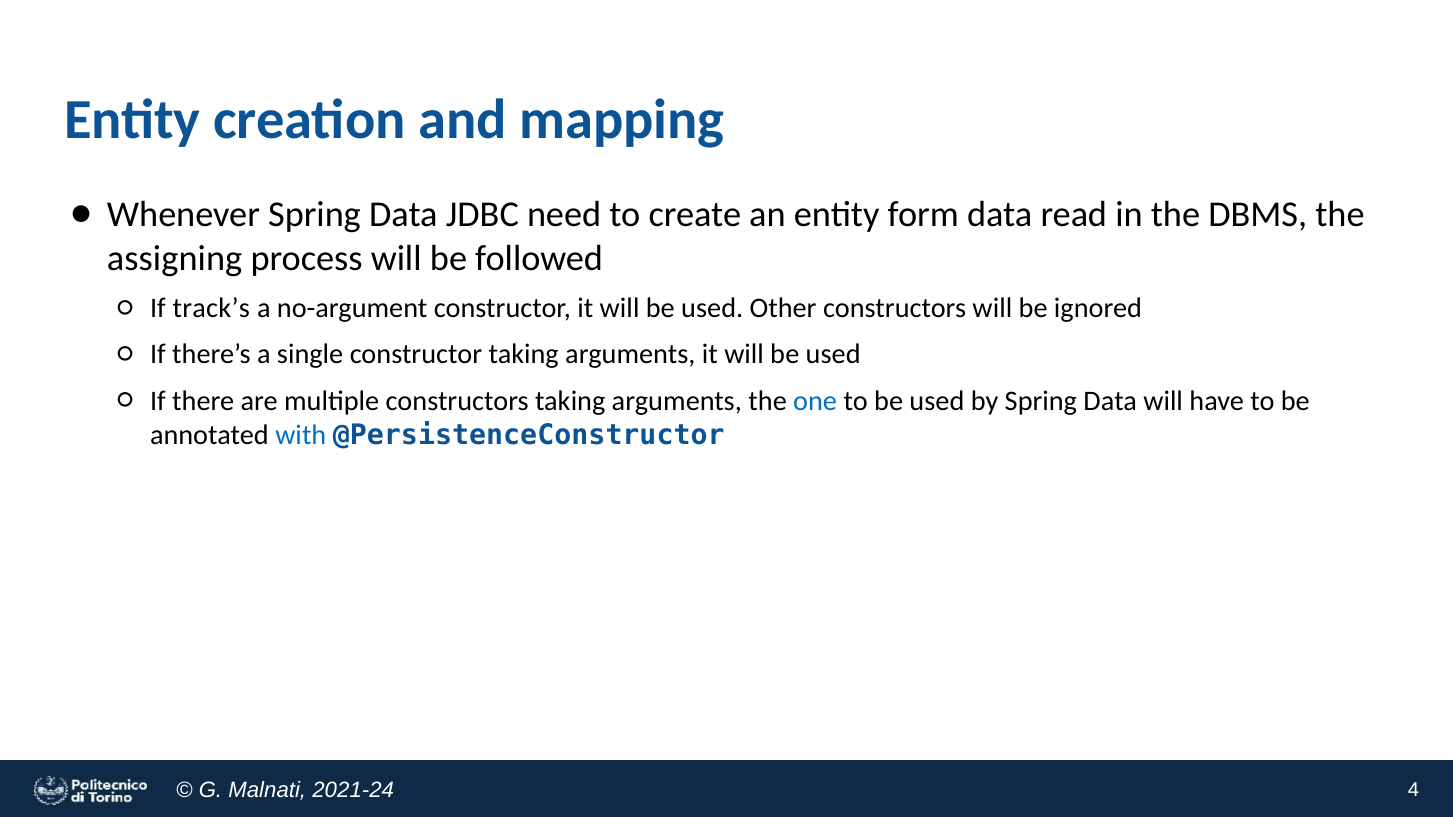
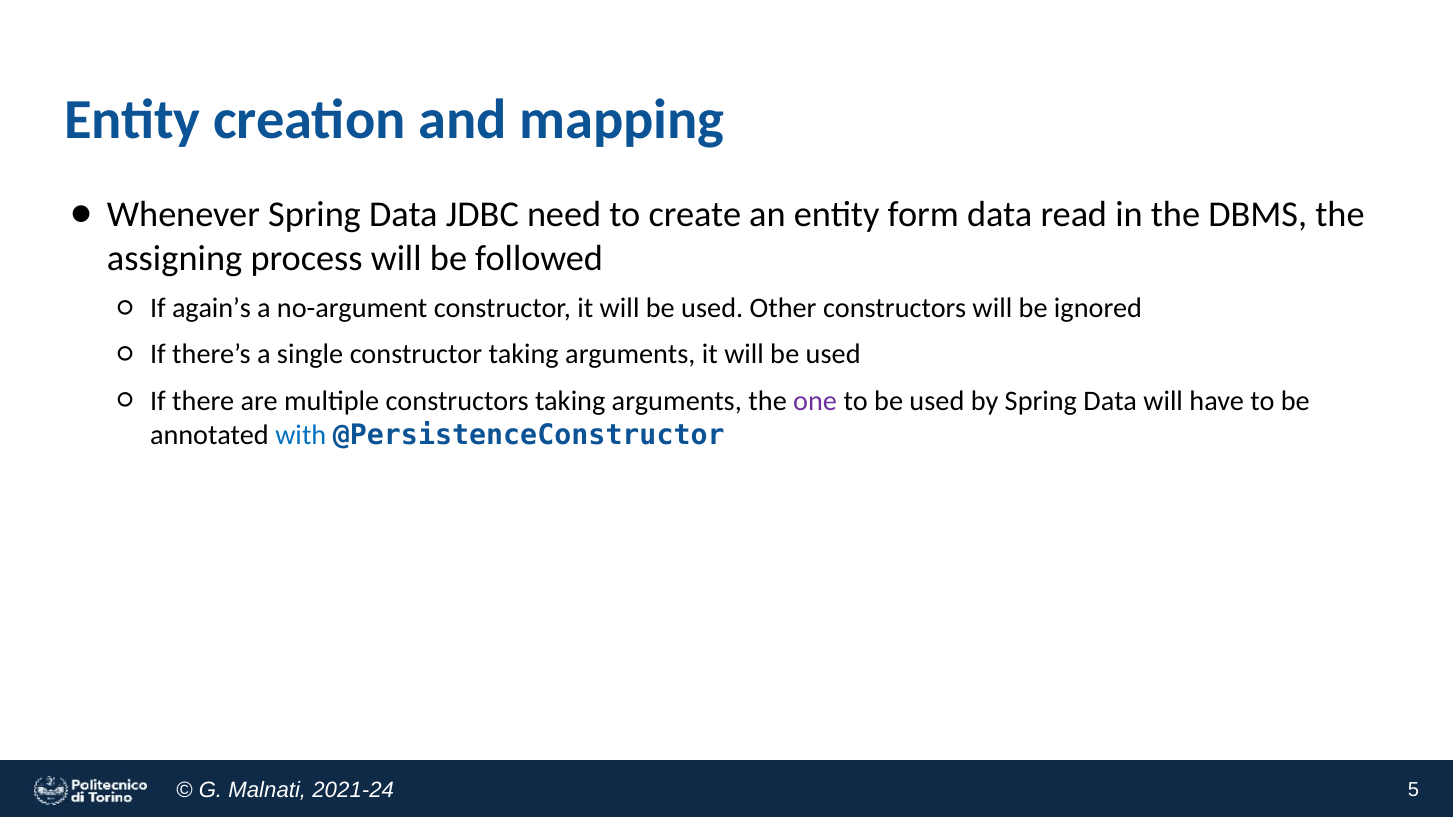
track’s: track’s -> again’s (211, 309)
one colour: blue -> purple (815, 401)
4: 4 -> 5 (1413, 790)
